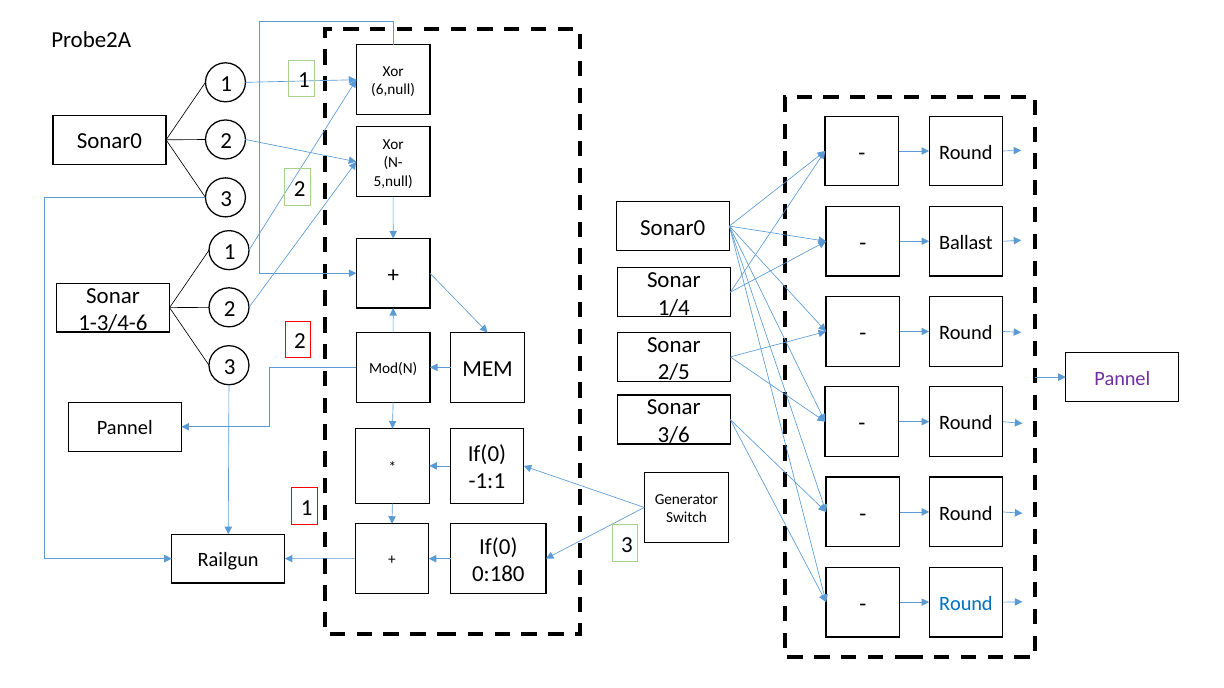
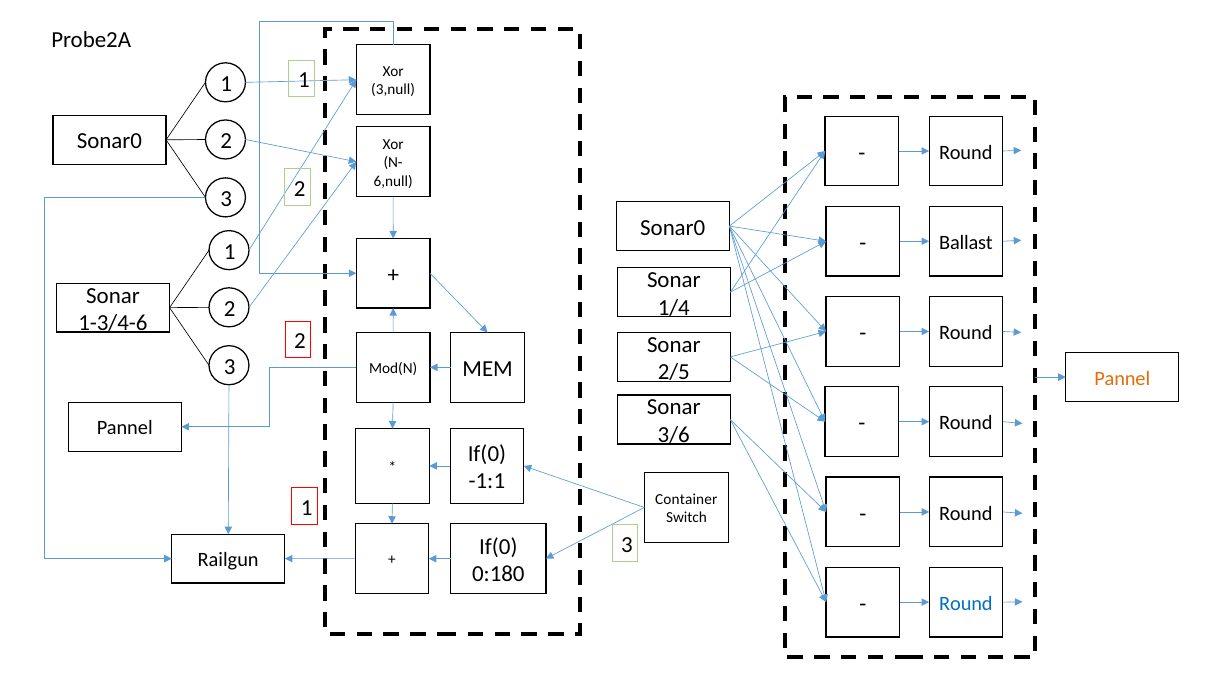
6,null: 6,null -> 3,null (393, 90)
5,null: 5,null -> 6,null (393, 181)
Pannel colour: purple -> orange (1122, 379)
Generator: Generator -> Container (686, 500)
